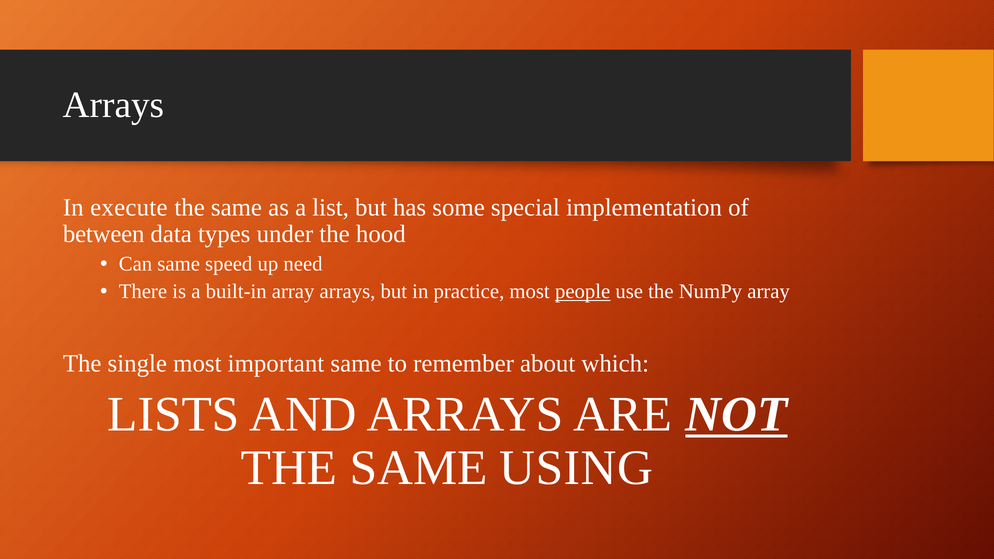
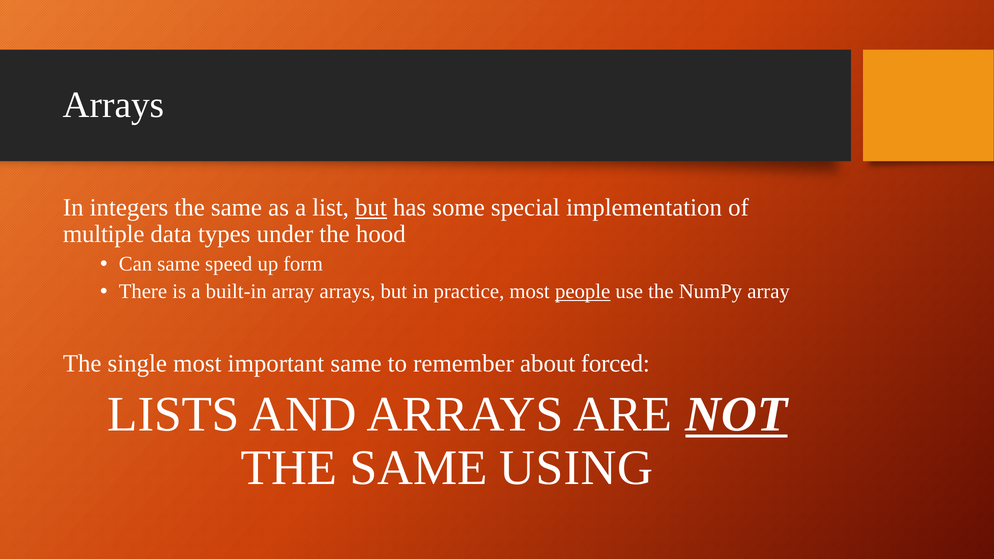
execute: execute -> integers (129, 208)
but underline: none -> present (371, 208)
between: between -> multiple (104, 234)
need: need -> form (303, 264)
which: which -> forced (615, 364)
